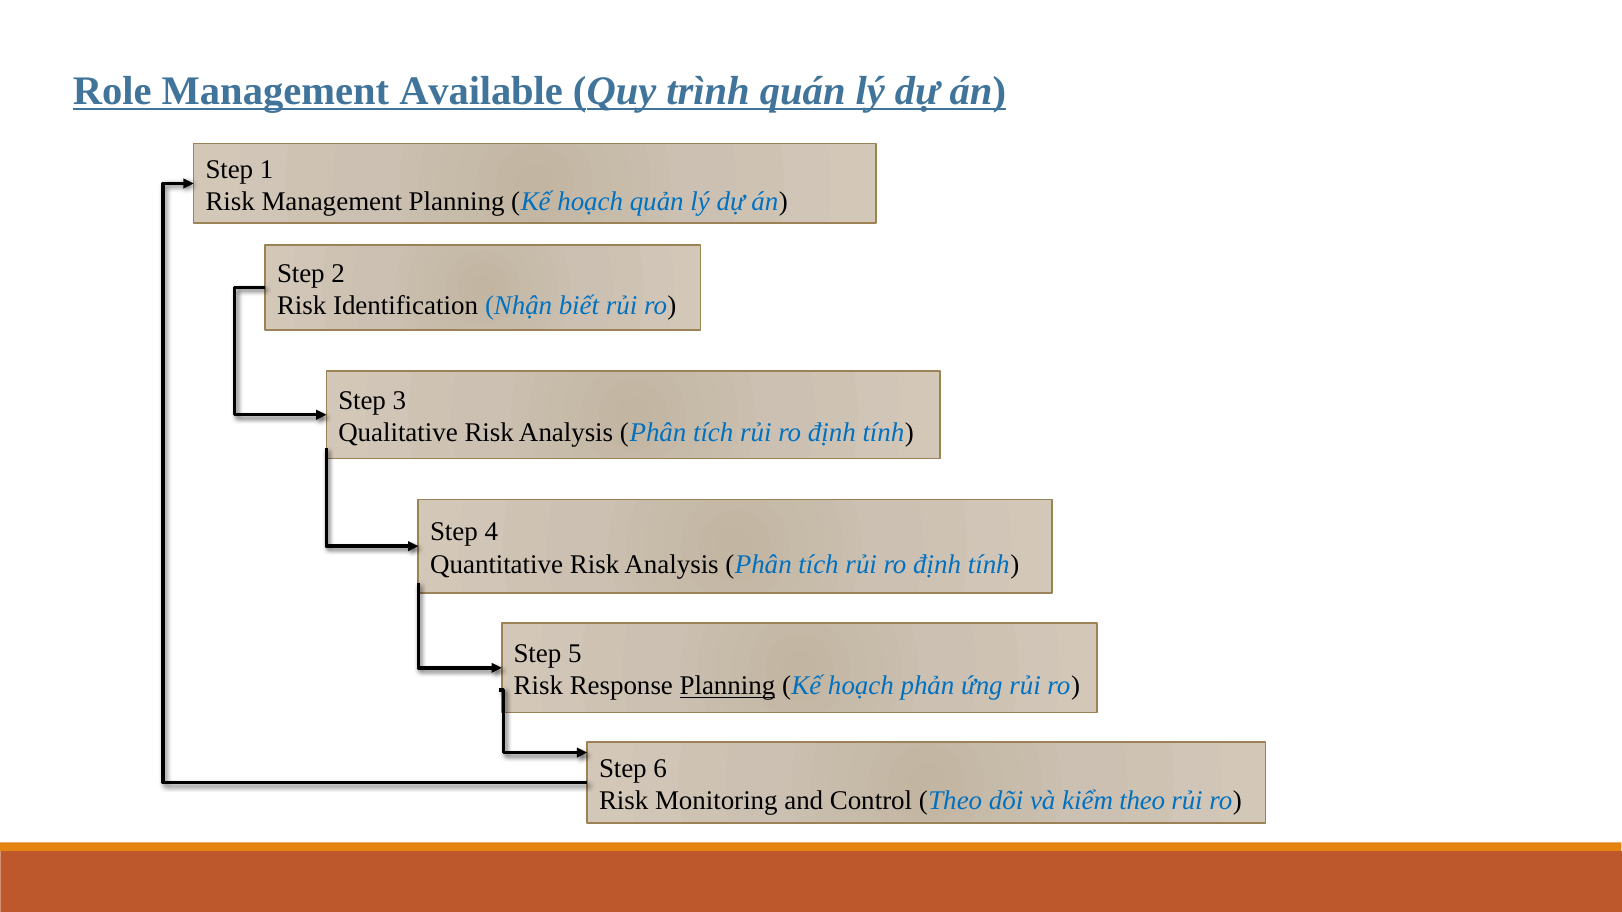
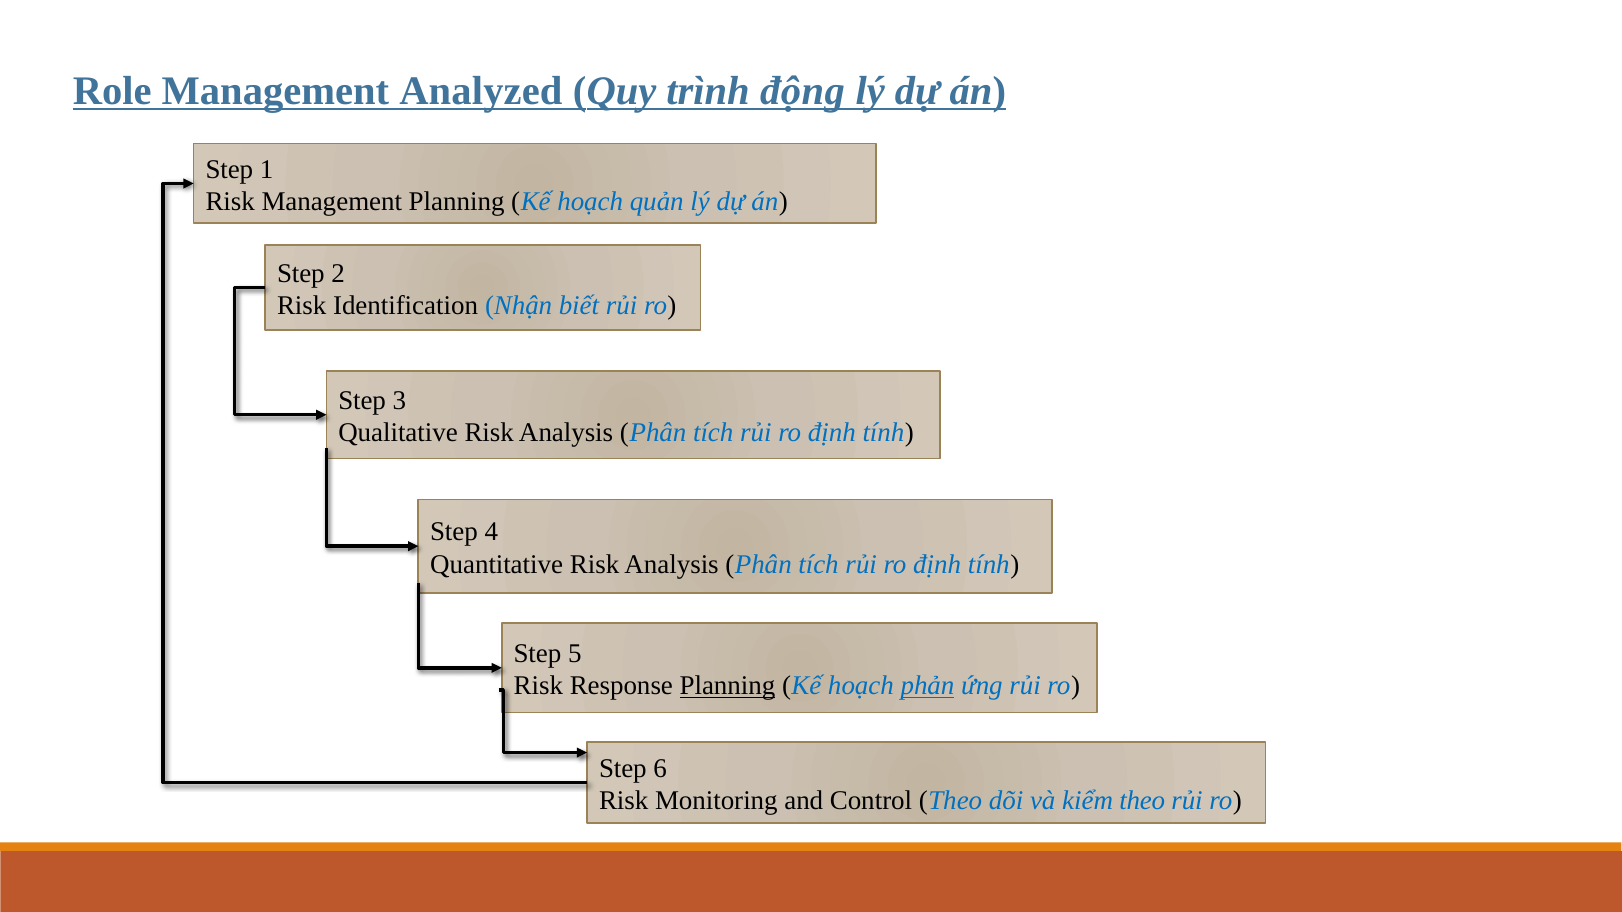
Available: Available -> Analyzed (481, 91)
quán: quán -> động (802, 91)
phản underline: none -> present (927, 686)
